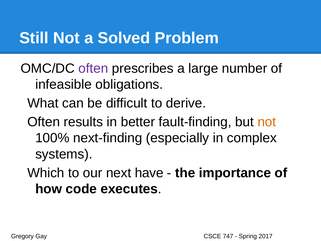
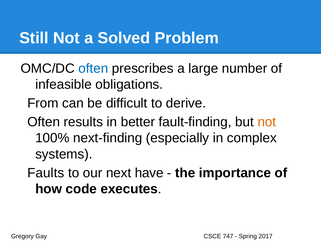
often colour: purple -> blue (93, 68)
What: What -> From (43, 103)
Which: Which -> Faults (46, 173)
